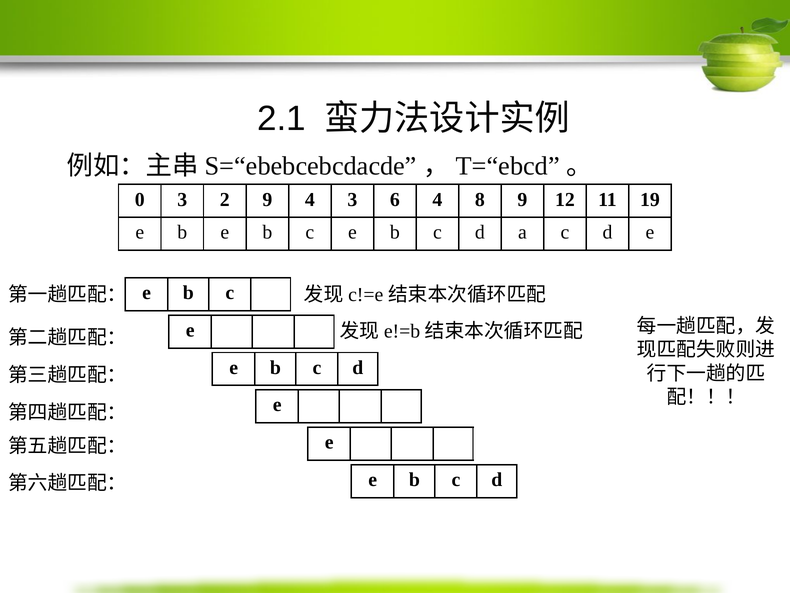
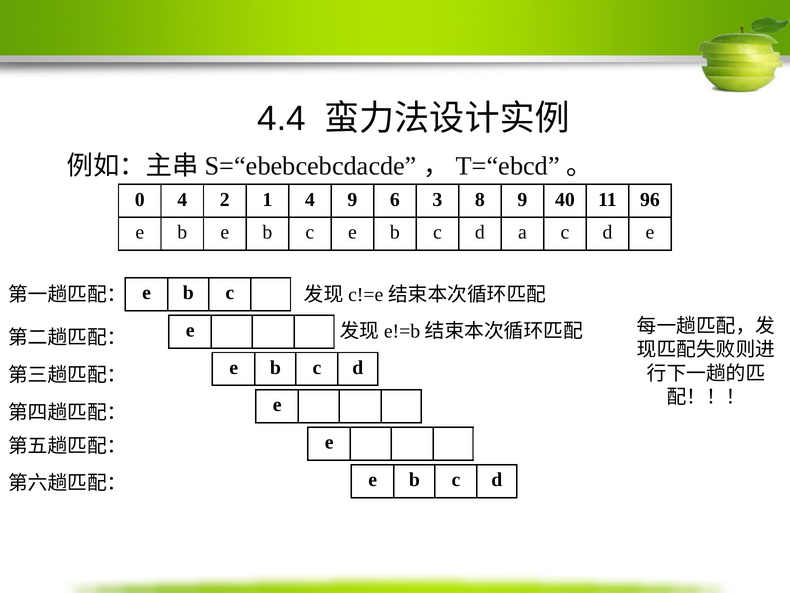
2.1: 2.1 -> 4.4 (281, 119)
0 3: 3 -> 4 (182, 199)
2 9: 9 -> 1 (267, 199)
4 3: 3 -> 9 (352, 199)
6 4: 4 -> 3 (437, 199)
12: 12 -> 40 (565, 199)
19: 19 -> 96 (650, 199)
